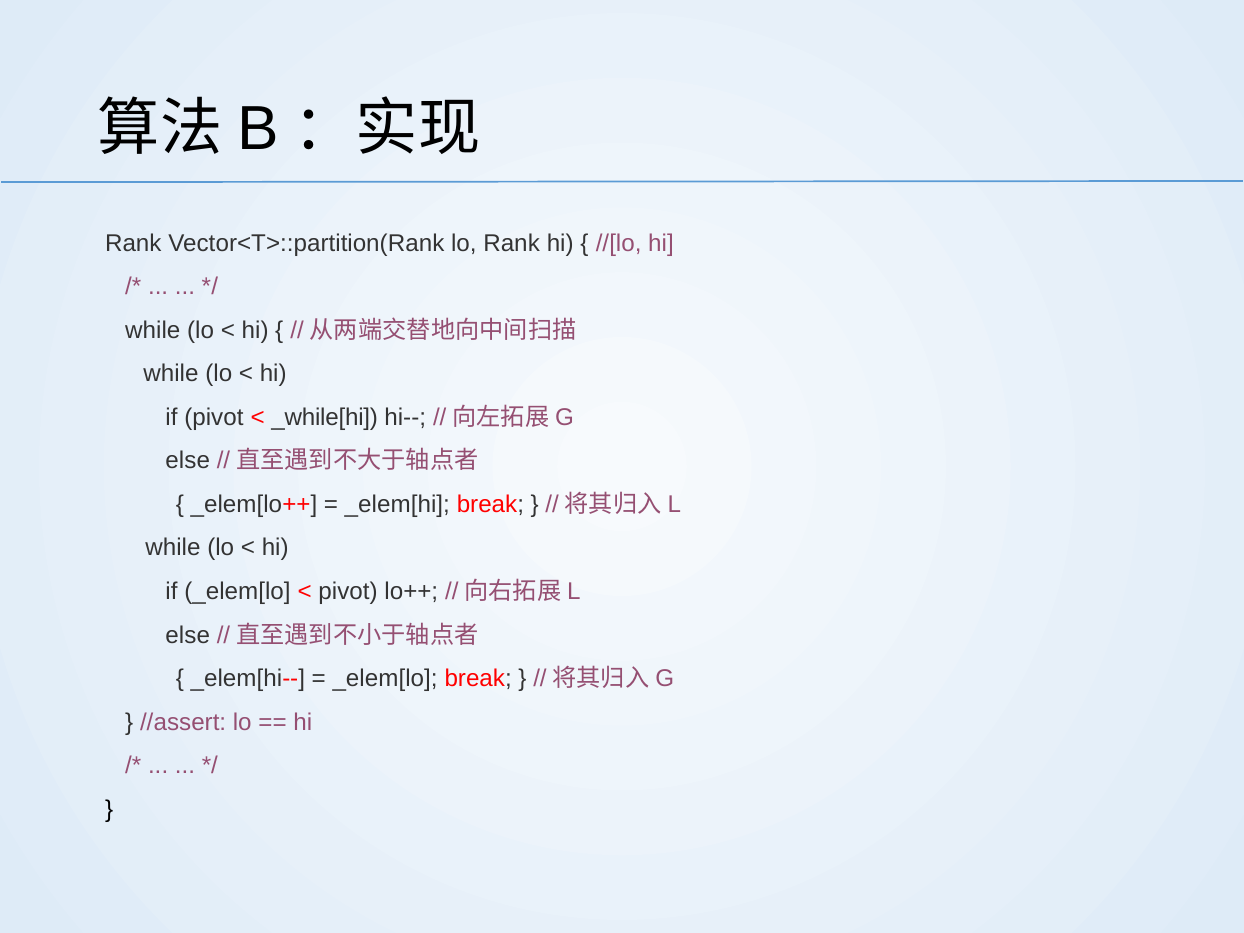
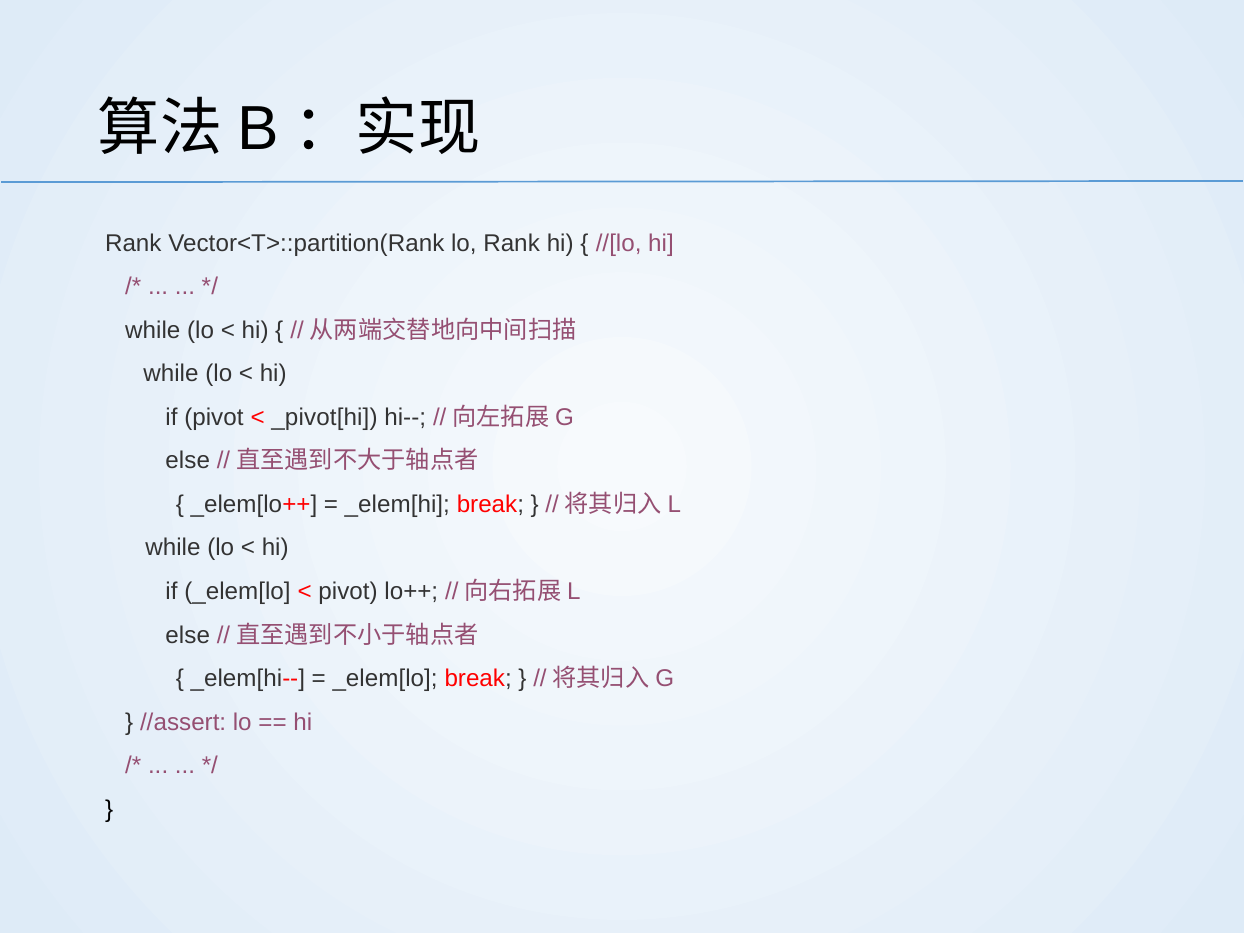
_while[hi: _while[hi -> _pivot[hi (324, 417)
